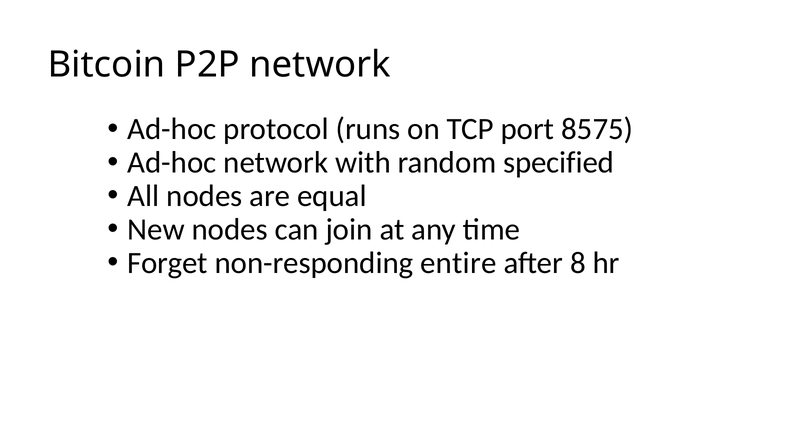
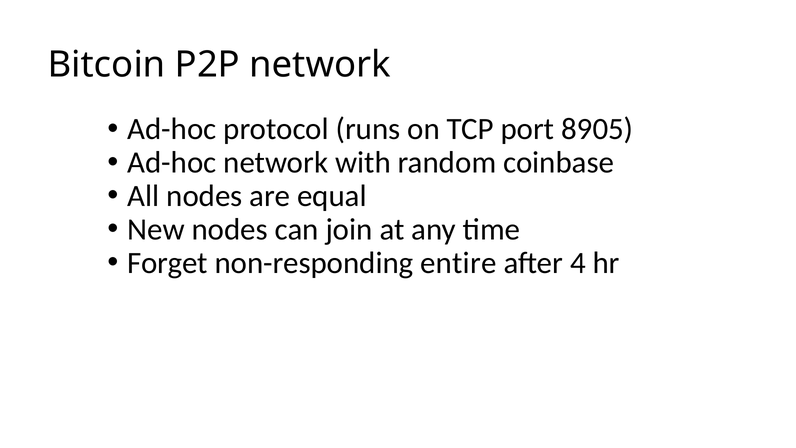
8575: 8575 -> 8905 (597, 129)
specified: specified -> coinbase (559, 162)
8: 8 -> 4 (578, 263)
